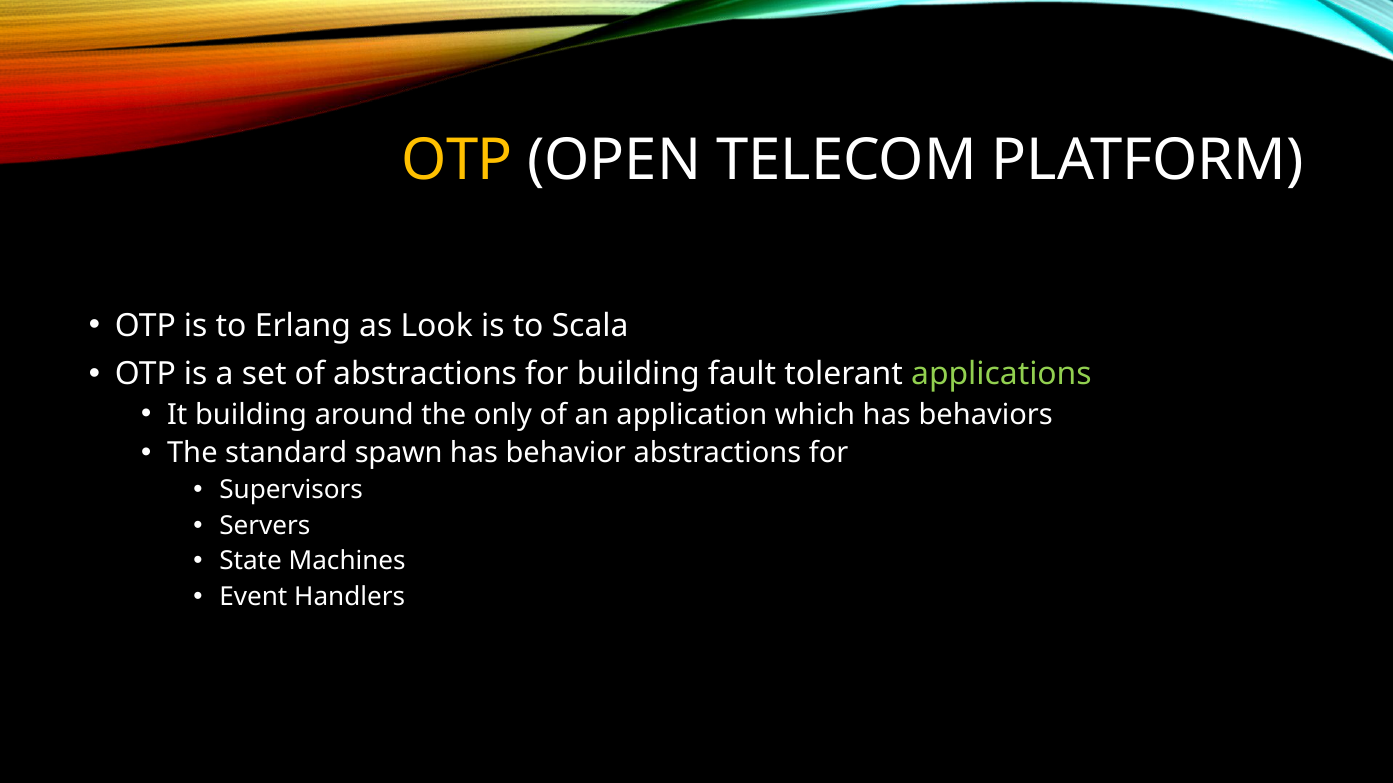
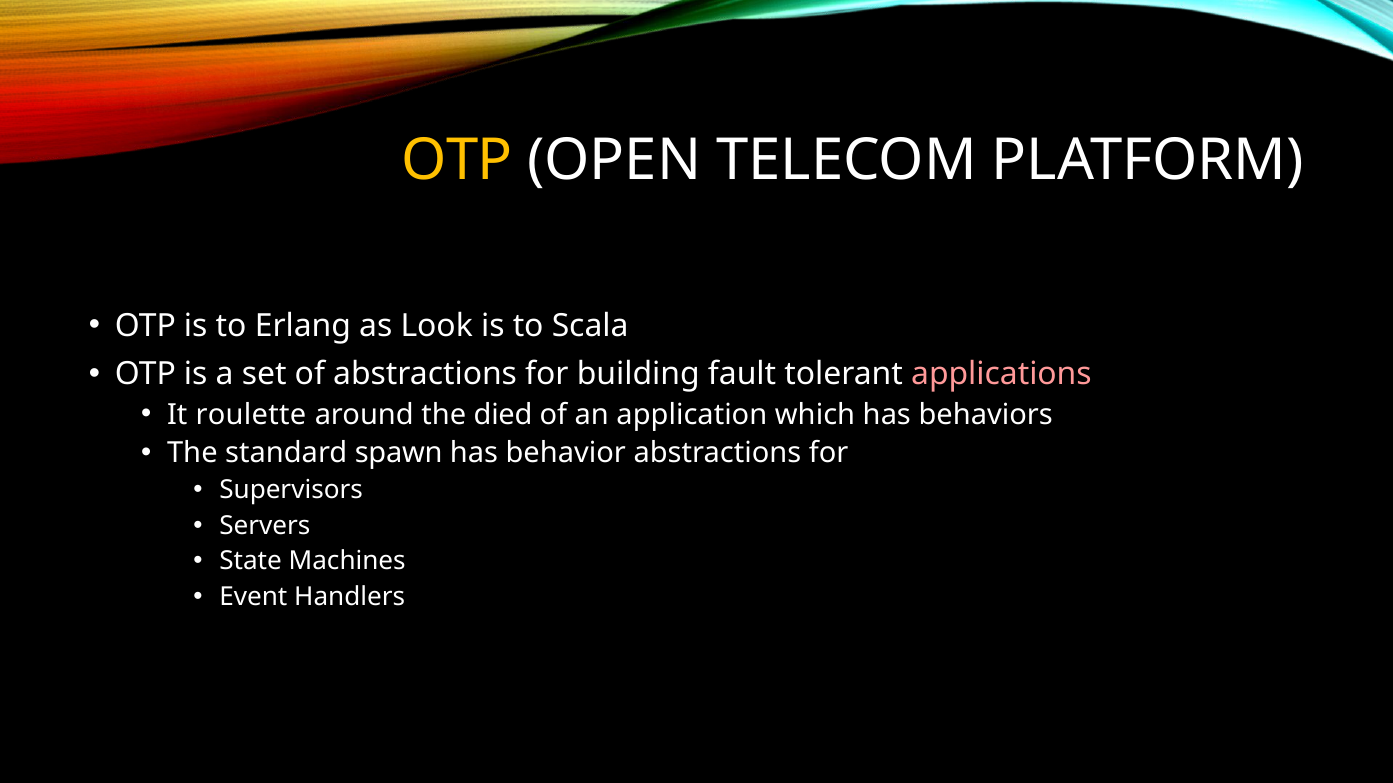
applications colour: light green -> pink (1001, 375)
It building: building -> roulette (251, 415)
only: only -> died (503, 415)
